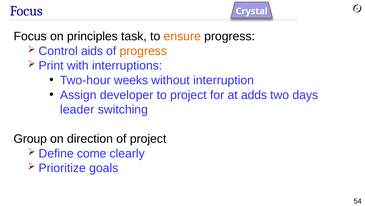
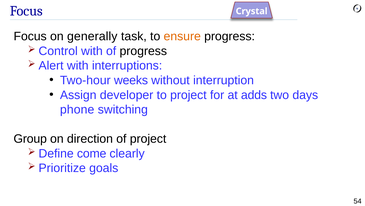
principles: principles -> generally (92, 36)
Control aids: aids -> with (92, 51)
progress colour: orange -> black (143, 51)
Print: Print -> Alert (51, 65)
leader: leader -> phone (77, 109)
